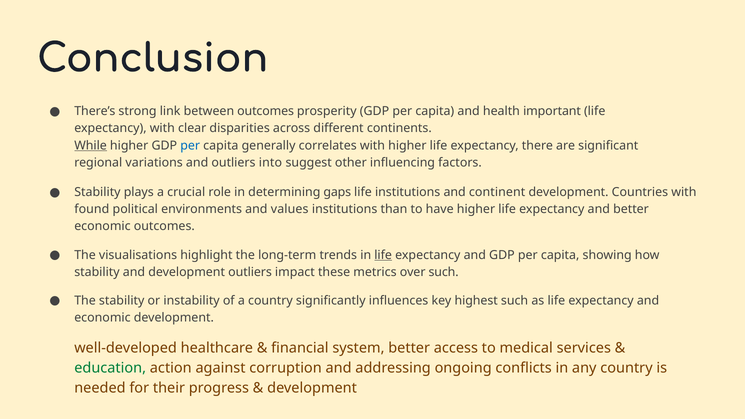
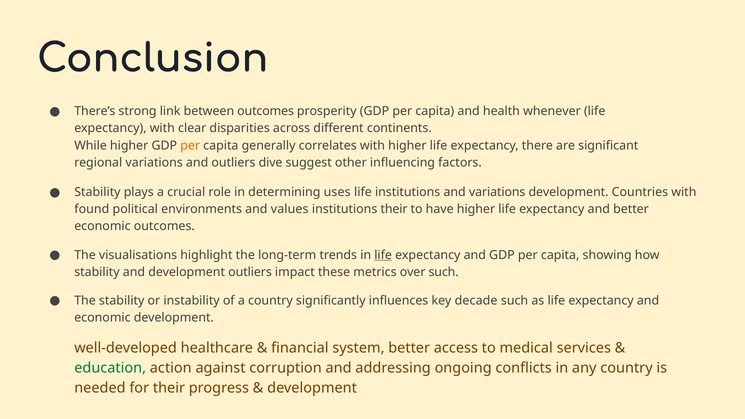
important: important -> whenever (552, 111)
While underline: present -> none (91, 146)
per colour: blue -> orange (190, 146)
into: into -> dive (271, 163)
gaps: gaps -> uses (337, 192)
and continent: continent -> variations (497, 192)
institutions than: than -> their (394, 209)
highest: highest -> decade (476, 301)
